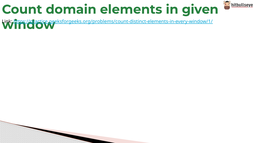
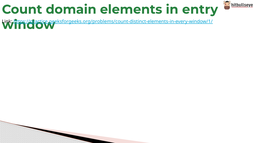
given: given -> entry (200, 9)
